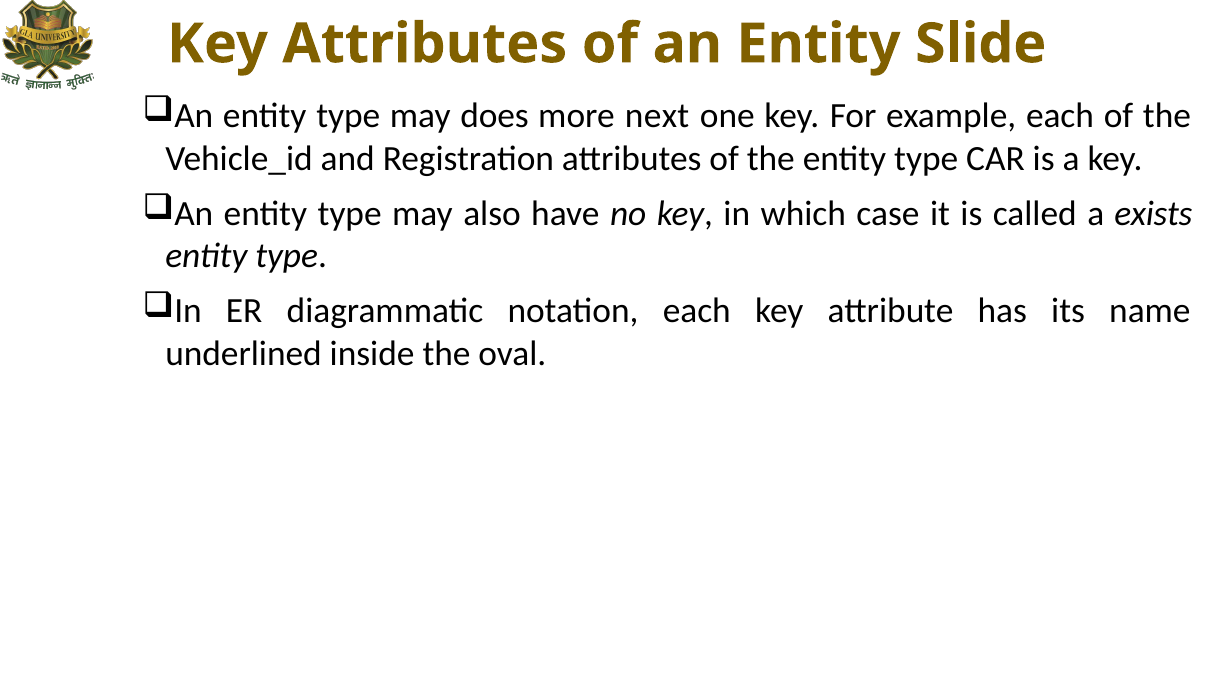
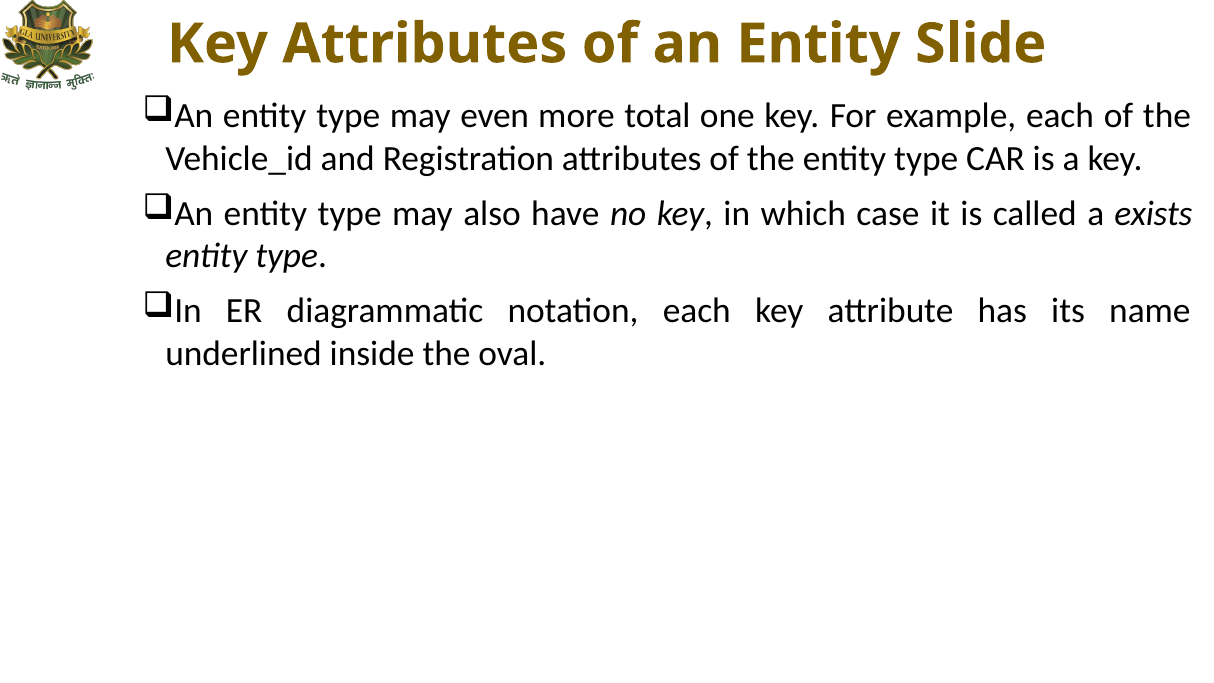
does: does -> even (495, 116)
next: next -> total (657, 116)
